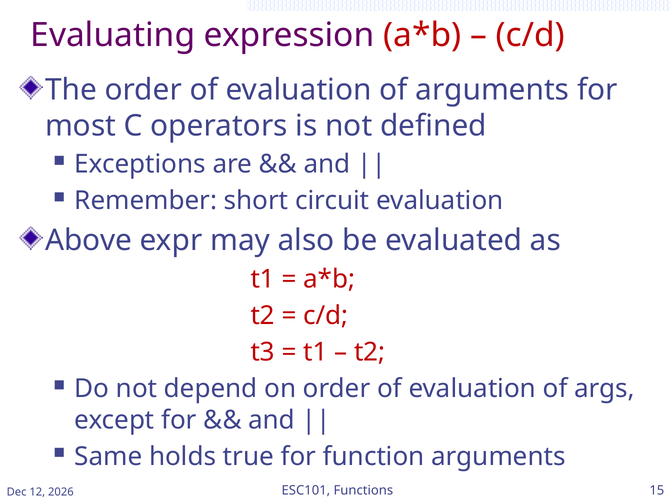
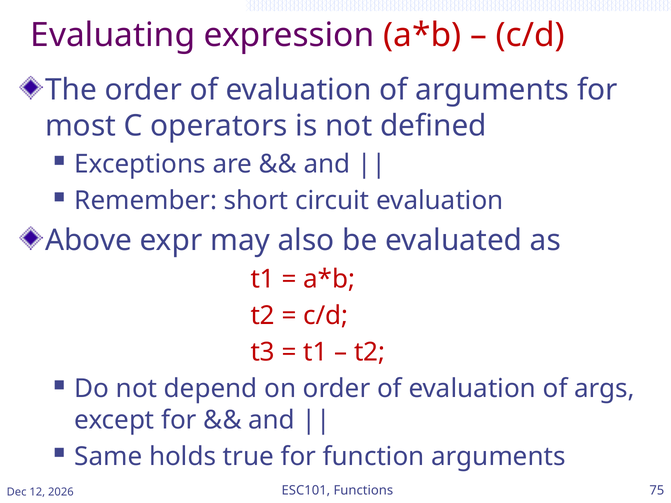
15: 15 -> 75 (657, 491)
